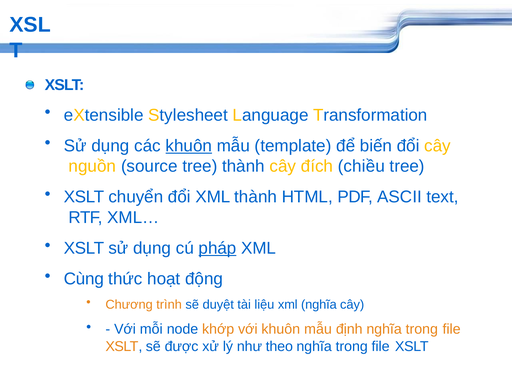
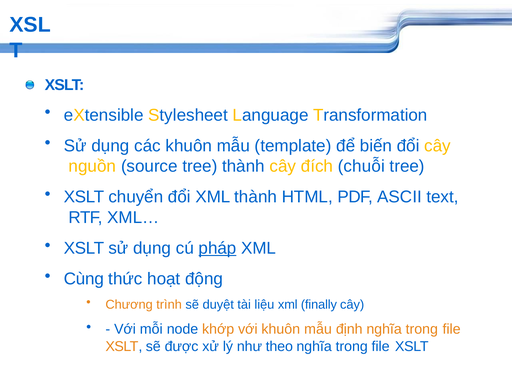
khuôn underline: present -> none (189, 146)
chiều: chiều -> chuỗi (361, 166)
xml nghĩa: nghĩa -> finally (319, 304)
